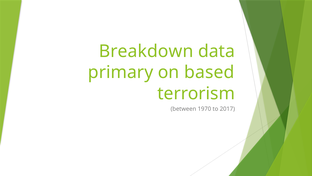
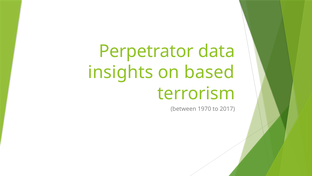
Breakdown: Breakdown -> Perpetrator (146, 51)
primary: primary -> insights (121, 72)
